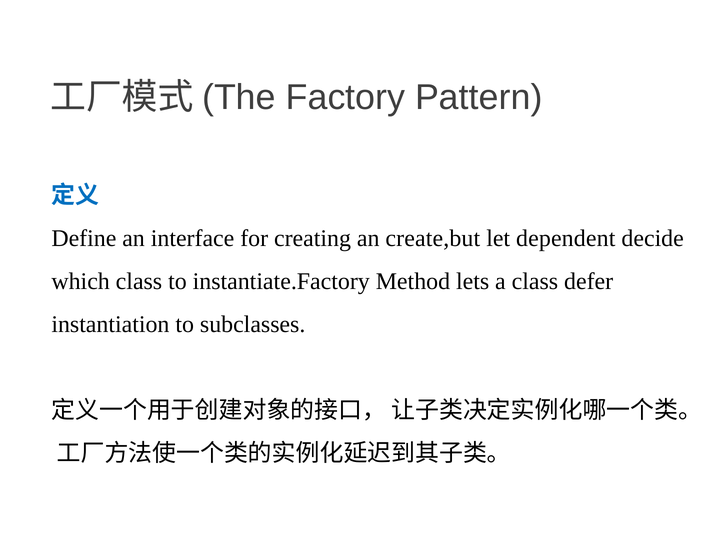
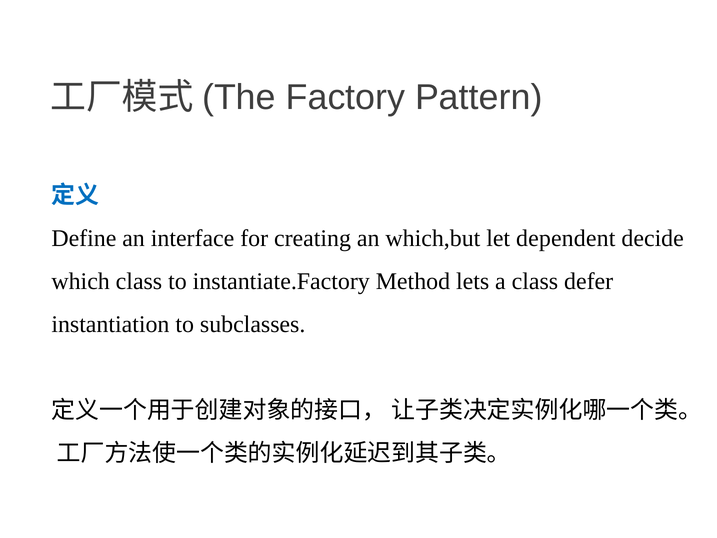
create,but: create,but -> which,but (433, 238)
